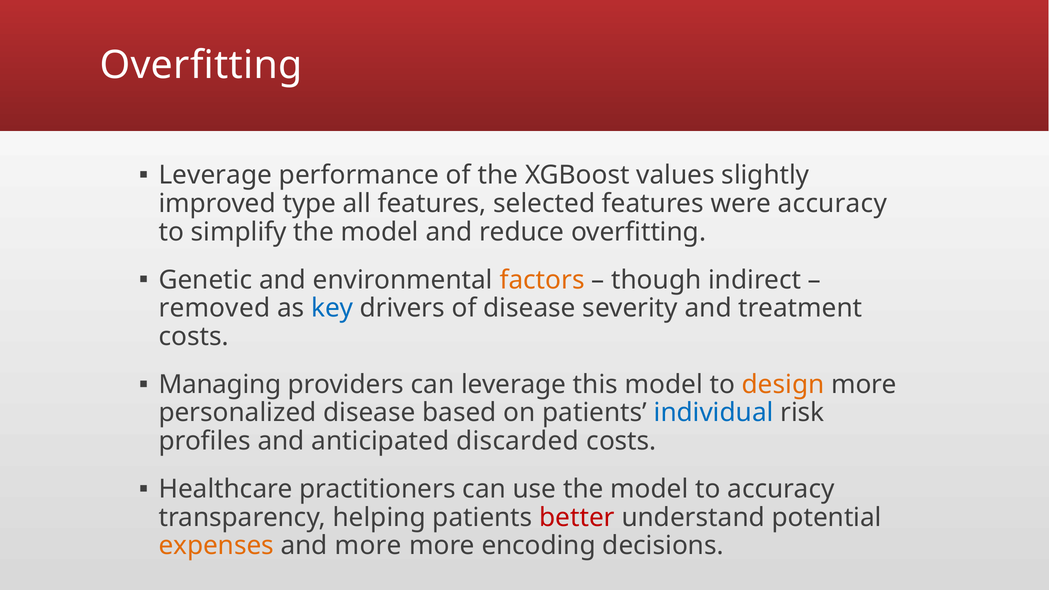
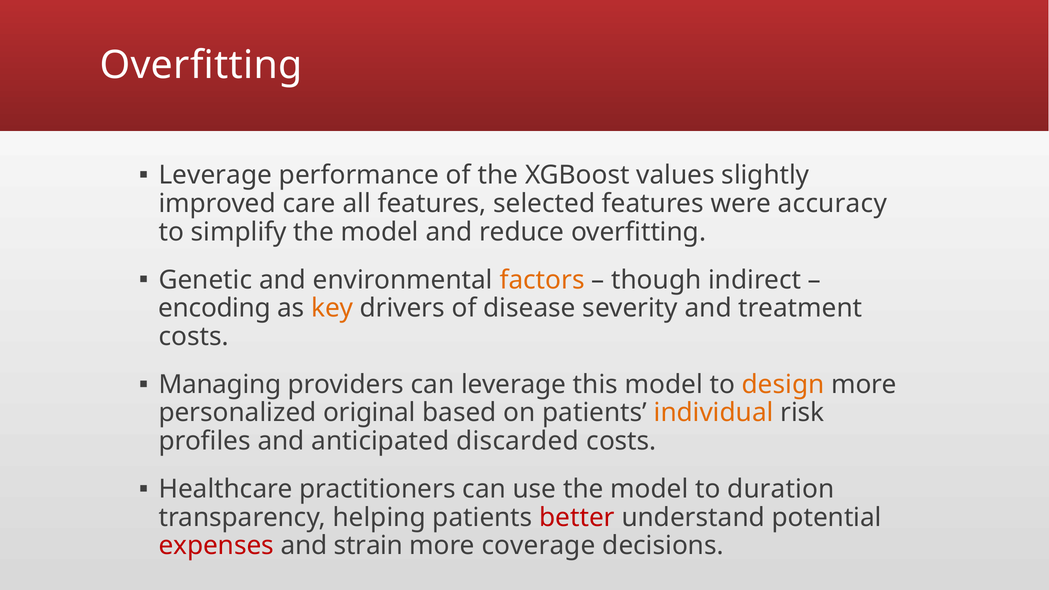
type: type -> care (309, 204)
removed: removed -> encoding (215, 308)
key colour: blue -> orange (332, 308)
personalized disease: disease -> original (369, 413)
individual colour: blue -> orange (714, 413)
to accuracy: accuracy -> duration (781, 489)
expenses colour: orange -> red (216, 546)
and more: more -> strain (369, 546)
encoding: encoding -> coverage (539, 546)
